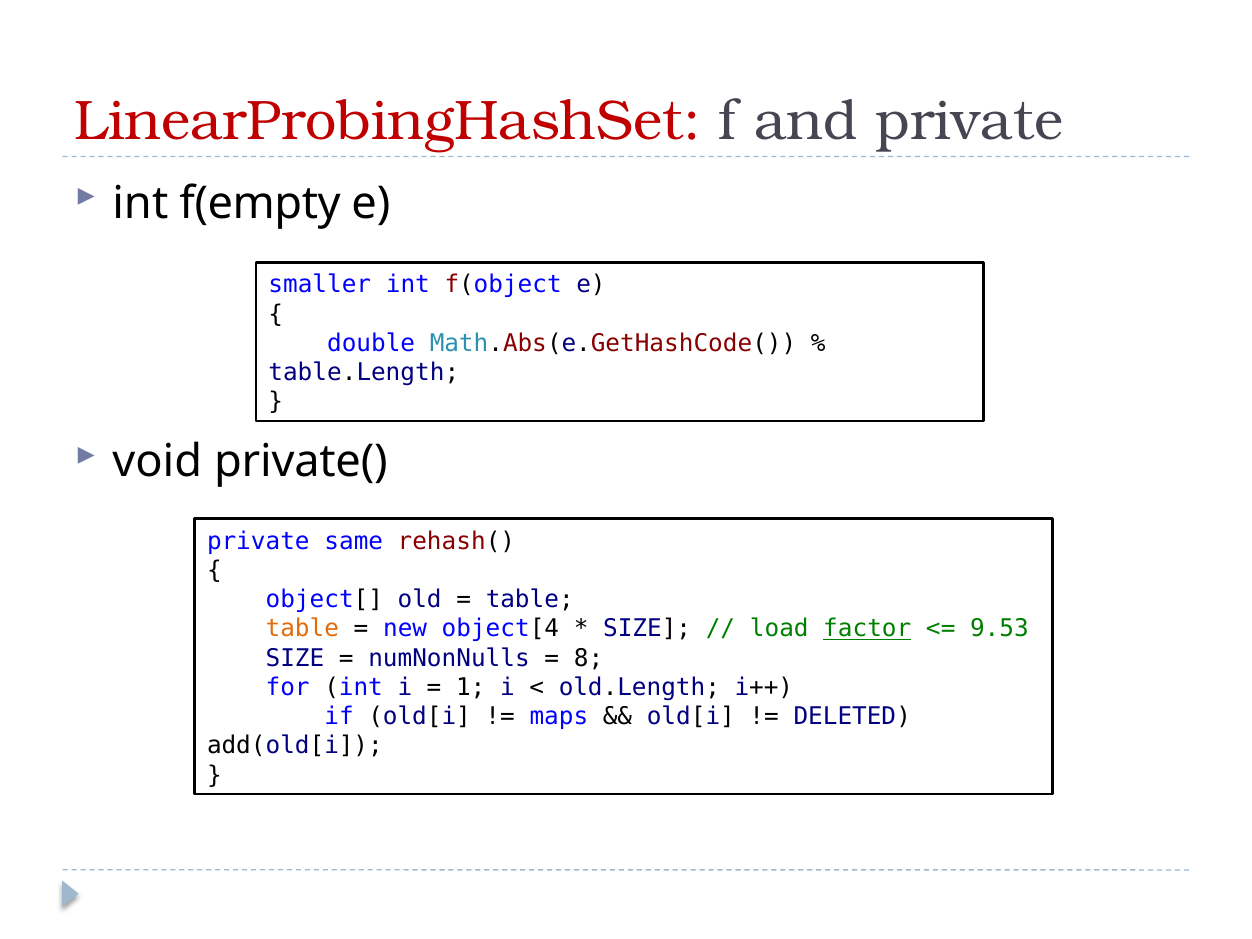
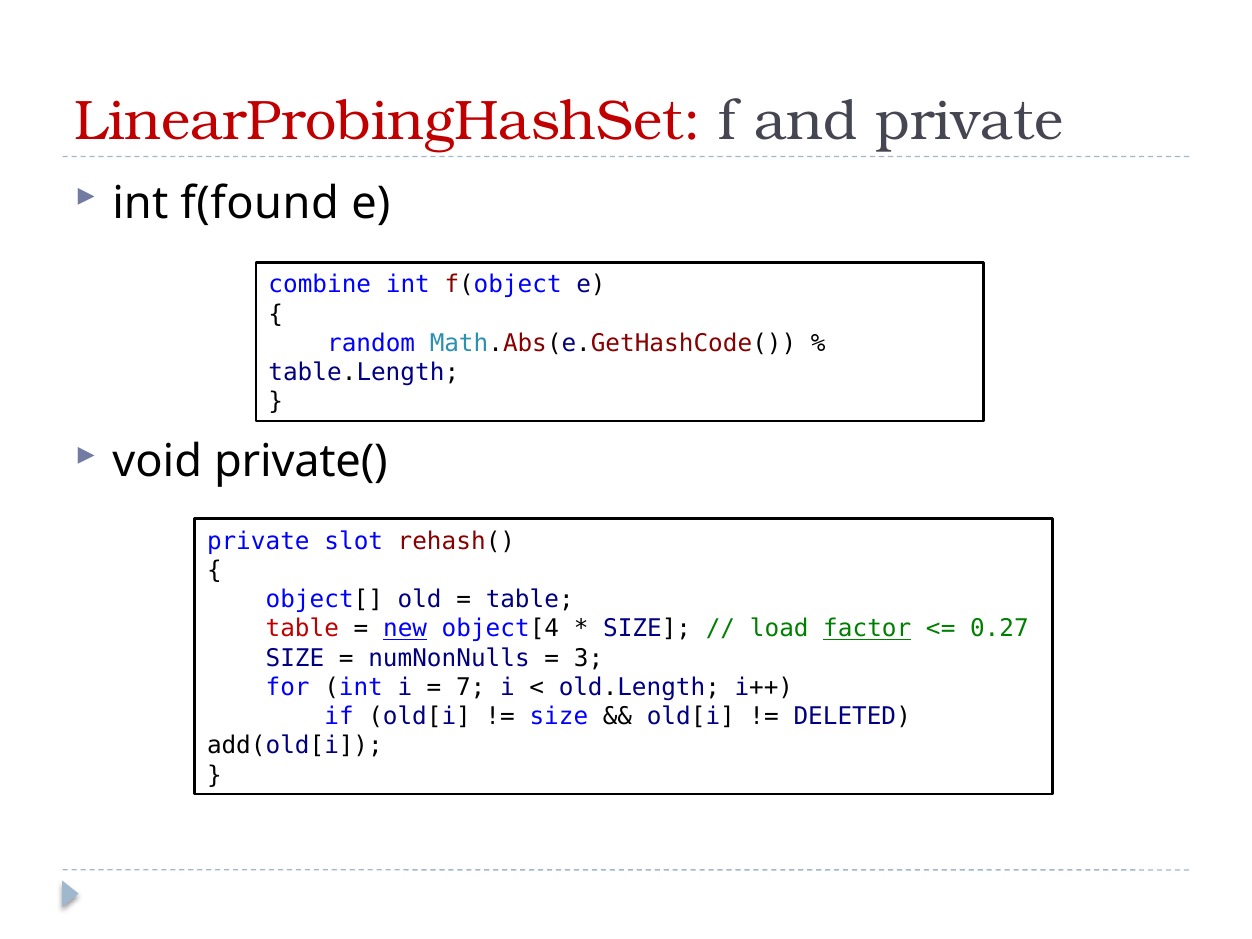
f(empty: f(empty -> f(found (260, 203)
smaller: smaller -> combine (320, 285)
double: double -> random (371, 343)
same: same -> slot (354, 541)
table colour: orange -> red (302, 629)
new underline: none -> present (405, 629)
9.53: 9.53 -> 0.27 (999, 629)
8: 8 -> 3 (589, 658)
1: 1 -> 7 (471, 687)
maps: maps -> size (559, 717)
